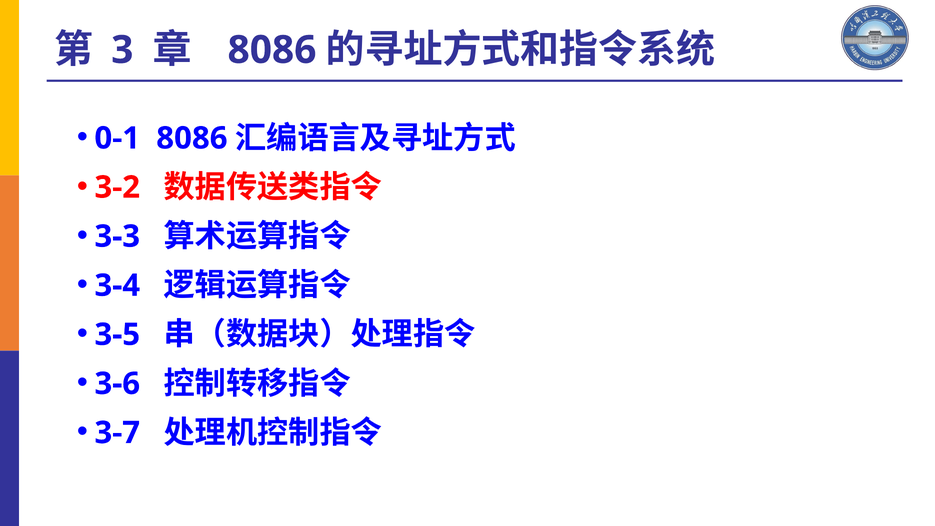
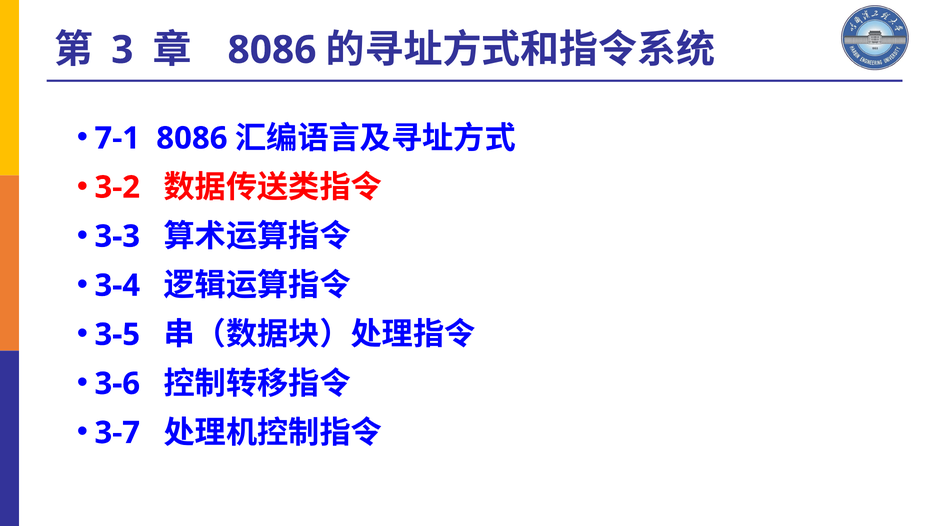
0-1: 0-1 -> 7-1 (117, 138)
